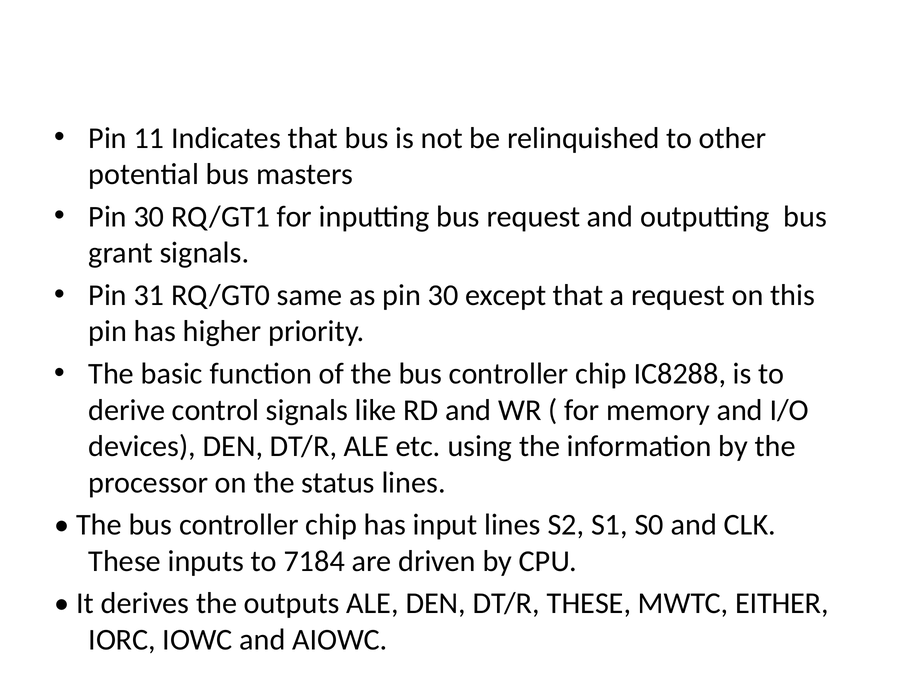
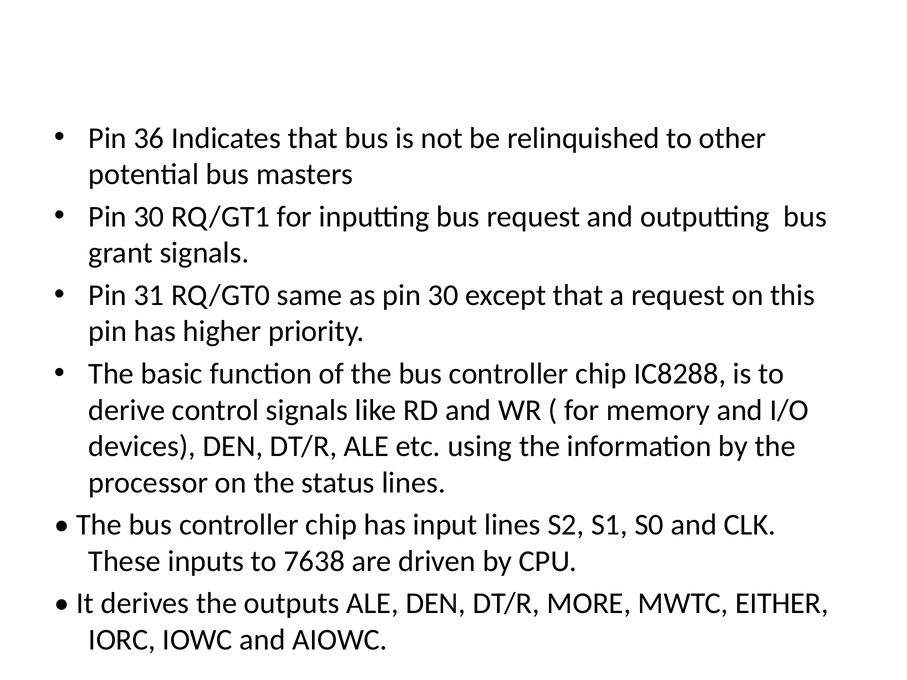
11: 11 -> 36 (149, 138)
7184: 7184 -> 7638 (314, 561)
DT/R THESE: THESE -> MORE (589, 604)
